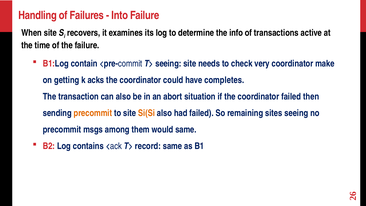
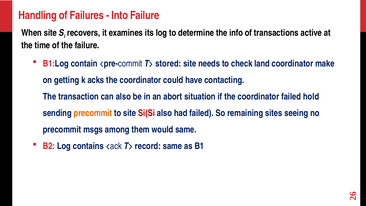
T> seeing: seeing -> stored (168, 64)
very: very -> land (262, 64)
completes: completes -> contacting (224, 80)
then: then -> hold (311, 97)
Si(Si colour: orange -> red (147, 113)
